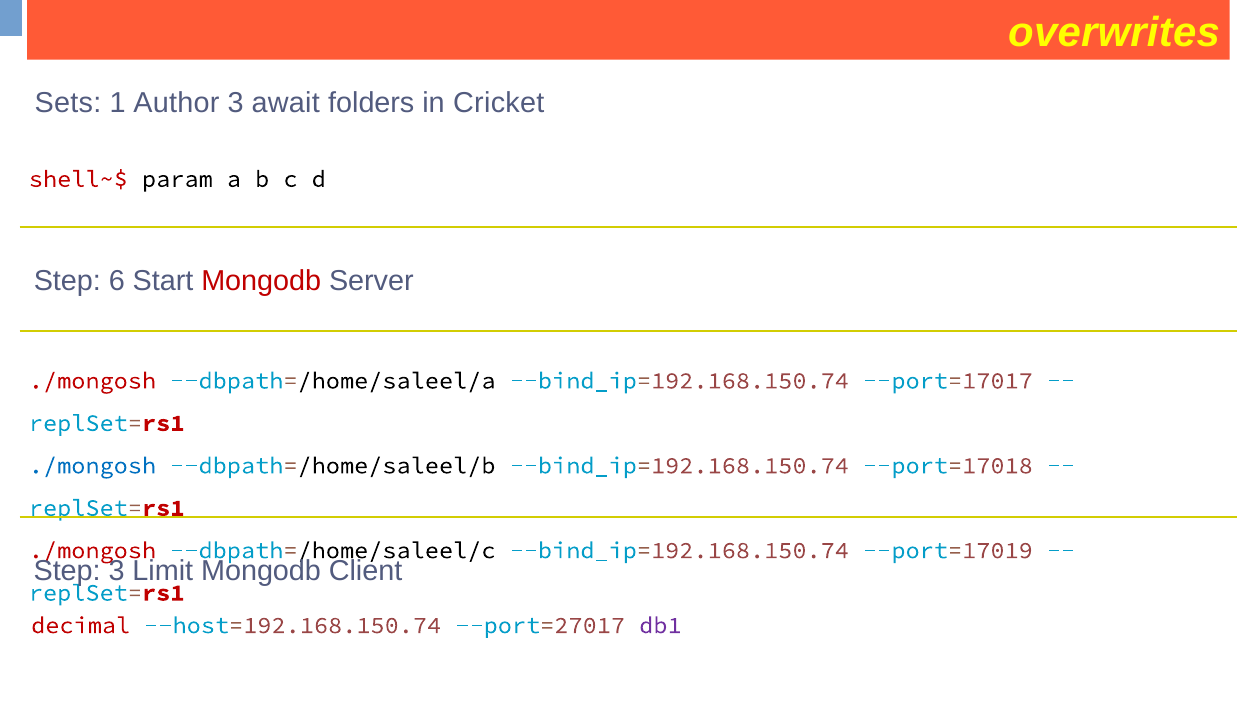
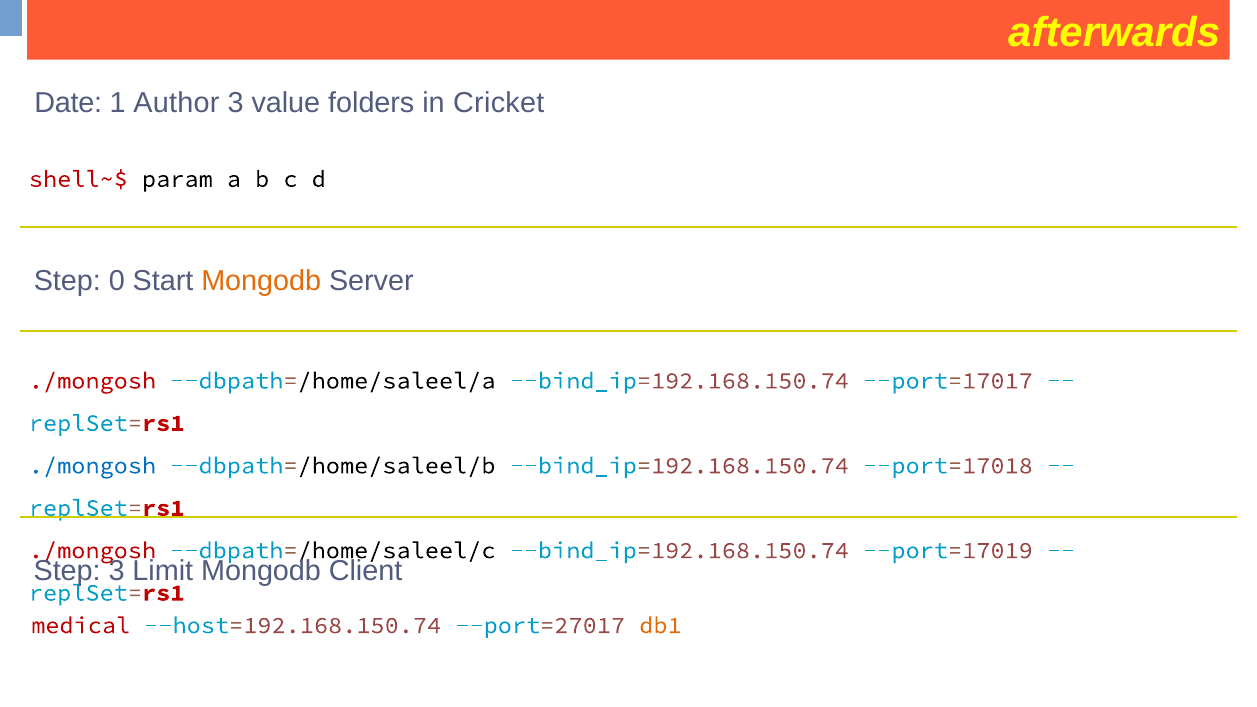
overwrites: overwrites -> afterwards (1114, 33)
Sets: Sets -> Date (68, 103)
await: await -> value (286, 103)
6: 6 -> 0 (117, 281)
Mongodb colour: red -> orange (261, 281)
decimal: decimal -> medical (81, 625)
db1 colour: purple -> orange (660, 625)
